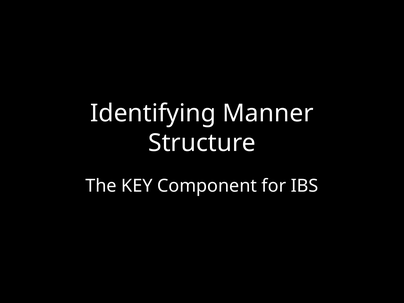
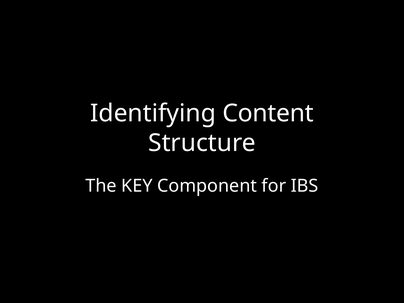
Manner: Manner -> Content (268, 114)
